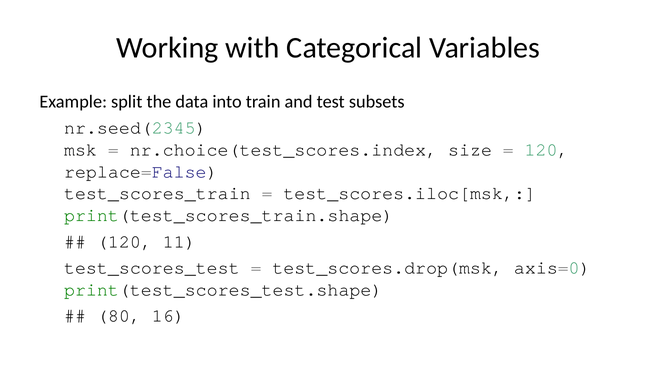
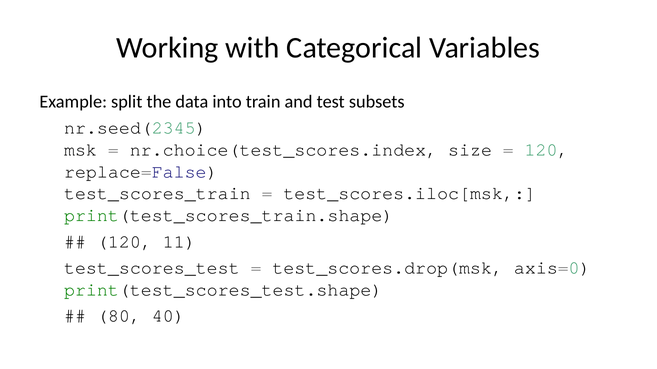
16: 16 -> 40 (168, 316)
